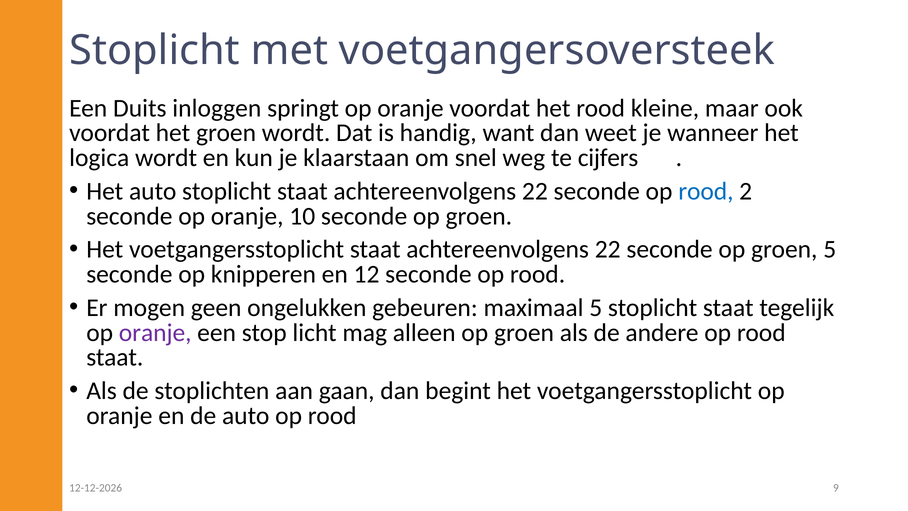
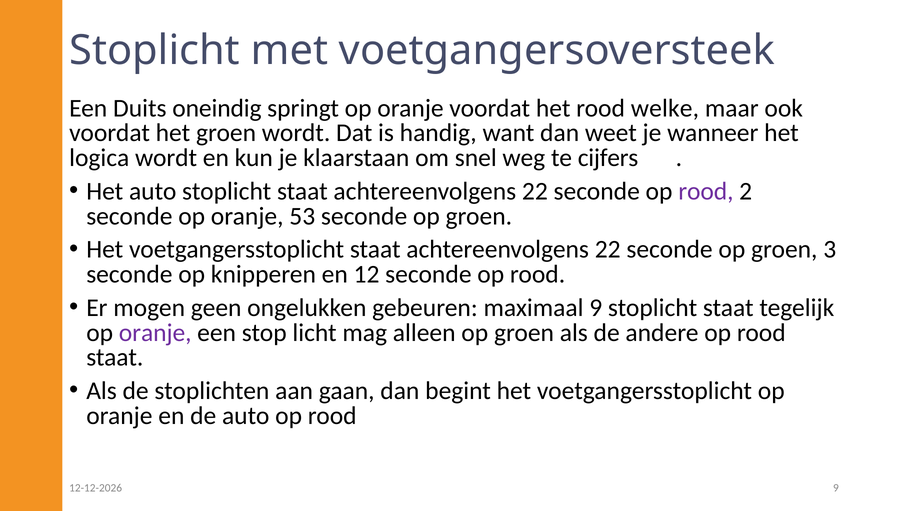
inloggen: inloggen -> oneindig (217, 108)
kleine: kleine -> welke (665, 108)
rood colour: blue -> purple (706, 191)
10: 10 -> 53 (302, 216)
groen 5: 5 -> 3 (830, 249)
maximaal 5: 5 -> 9 (596, 308)
